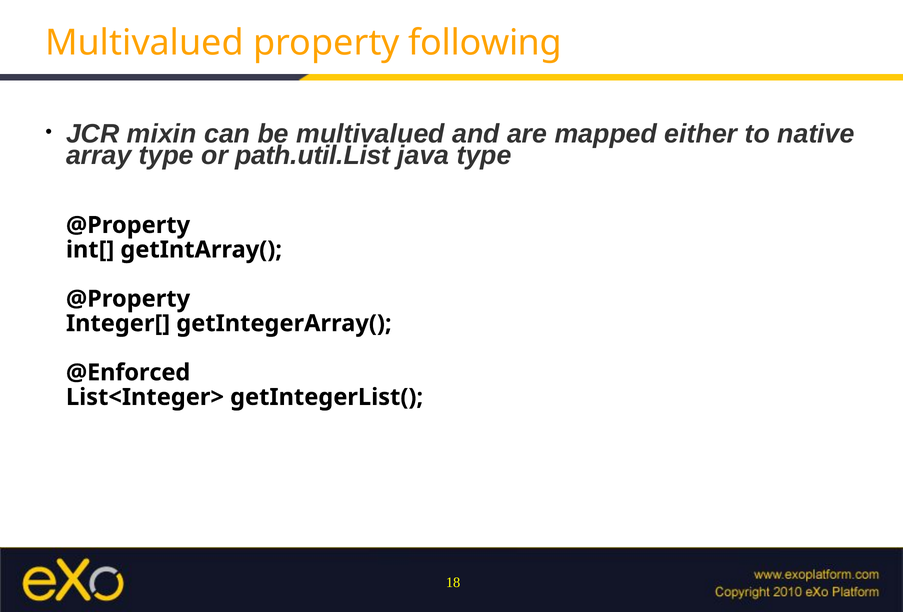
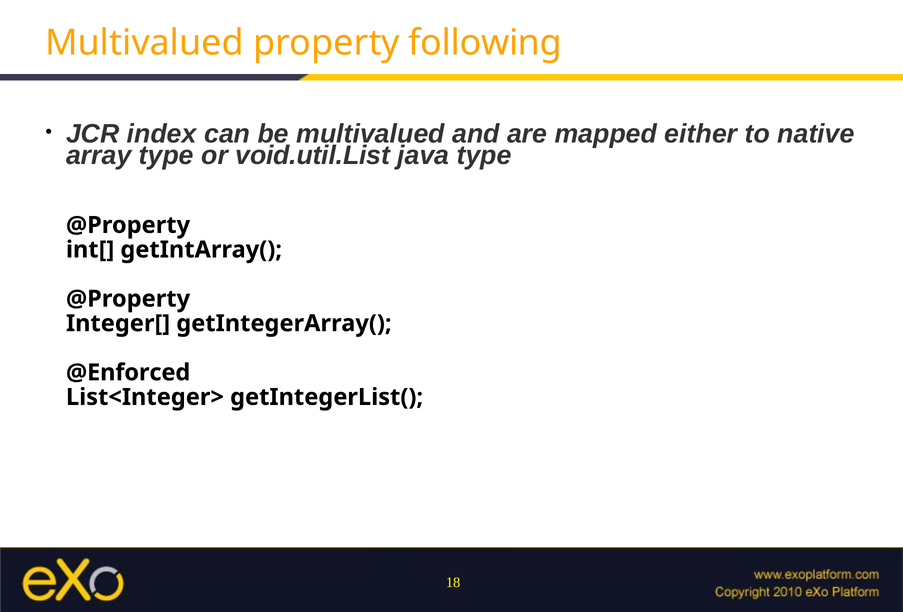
mixin: mixin -> index (162, 134)
path.util.List: path.util.List -> void.util.List (313, 156)
